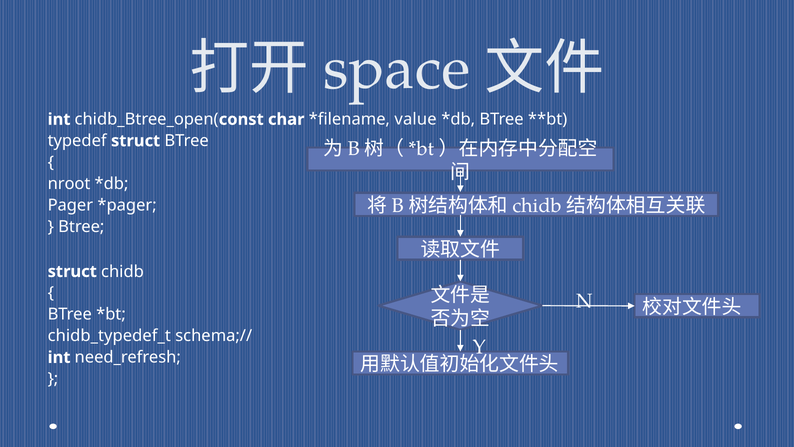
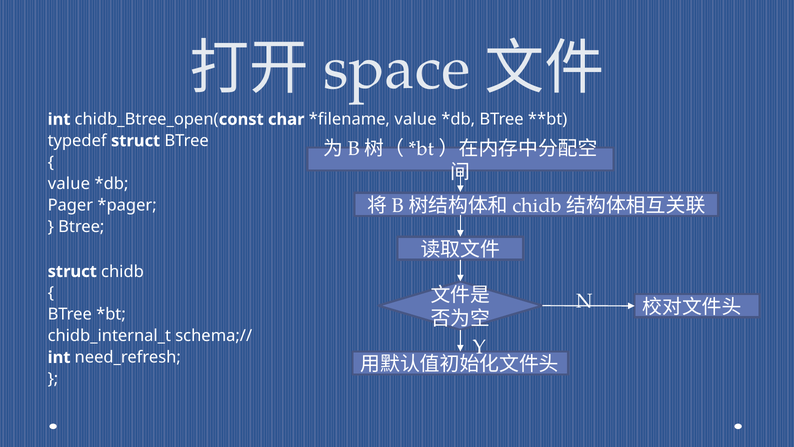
nroot: nroot -> value (69, 184)
chidb_typedef_t: chidb_typedef_t -> chidb_internal_t (109, 336)
